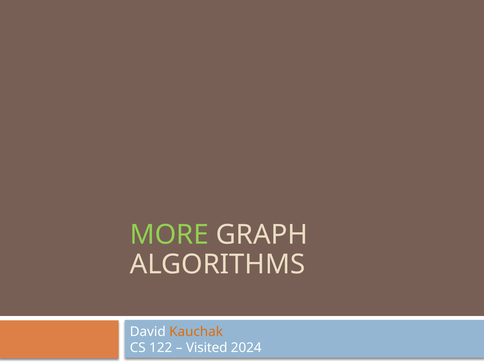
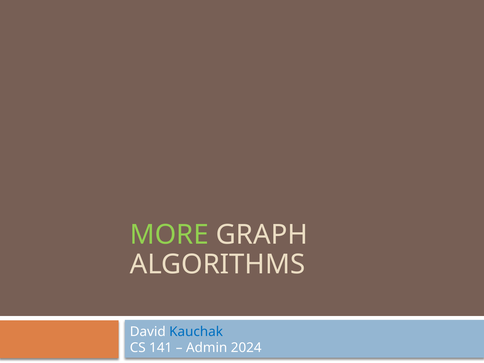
Kauchak colour: orange -> blue (196, 332)
122: 122 -> 141 (161, 348)
Visited: Visited -> Admin (207, 348)
